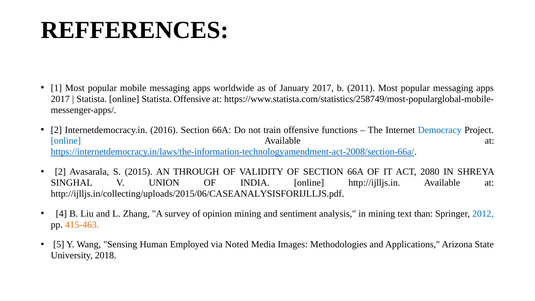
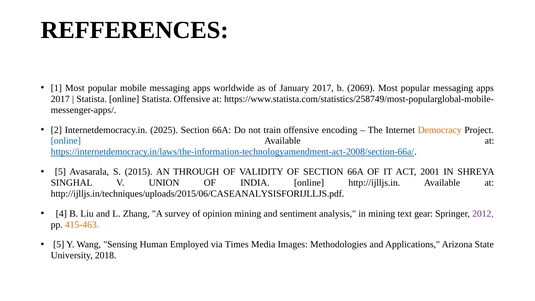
2011: 2011 -> 2069 (361, 88)
2016: 2016 -> 2025 (164, 130)
functions: functions -> encoding (340, 130)
Democracy colour: blue -> orange (440, 130)
2: 2 -> 5 (60, 172)
2080: 2080 -> 2001 (430, 172)
http://ijlljs.in/collecting/uploads/2015/06/CASEANALYSISFORIJLLJS.pdf: http://ijlljs.in/collecting/uploads/2015/06/CASEANALYSISFORIJLLJS.pdf -> http://ijlljs.in/techniques/uploads/2015/06/CASEANALYSISFORIJLLJS.pdf (198, 194)
than: than -> gear (424, 214)
2012 colour: blue -> purple (483, 214)
Noted: Noted -> Times (237, 244)
